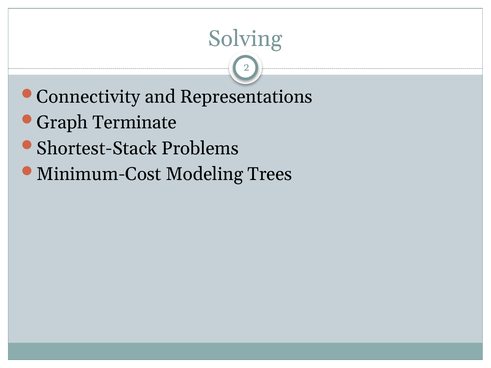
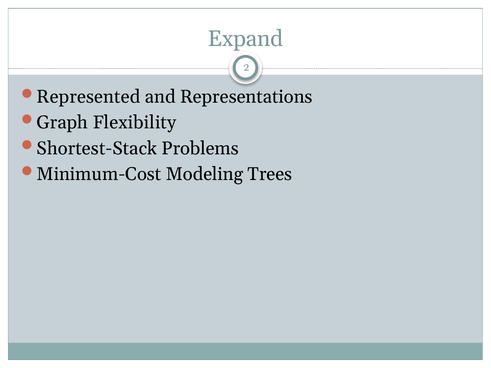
Solving: Solving -> Expand (245, 39)
Connectivity: Connectivity -> Represented (88, 97)
Terminate: Terminate -> Flexibility (134, 123)
